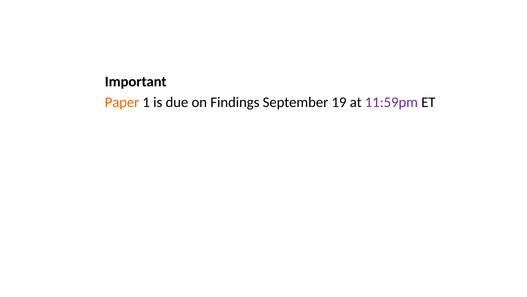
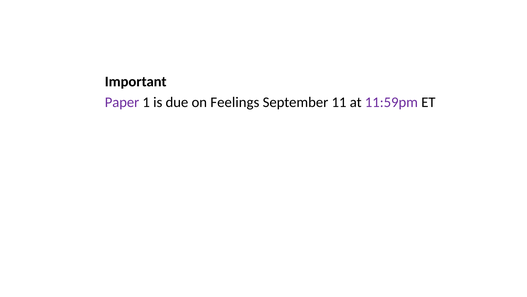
Paper colour: orange -> purple (122, 102)
Findings: Findings -> Feelings (235, 102)
19: 19 -> 11 (339, 102)
